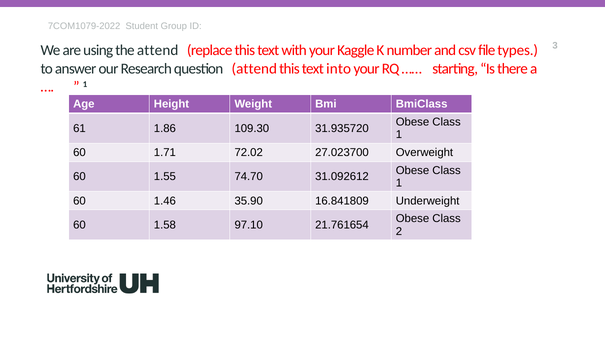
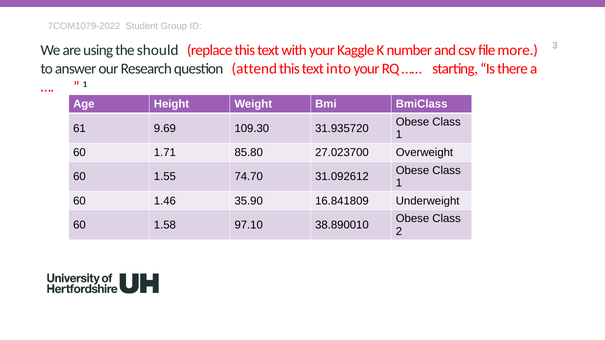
the attend: attend -> should (158, 51)
types: types -> more (518, 51)
1.86: 1.86 -> 9.69 (165, 128)
72.02: 72.02 -> 85.80 (249, 153)
21.761654: 21.761654 -> 38.890010 (342, 225)
